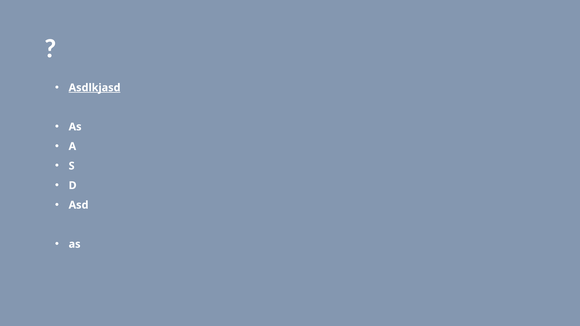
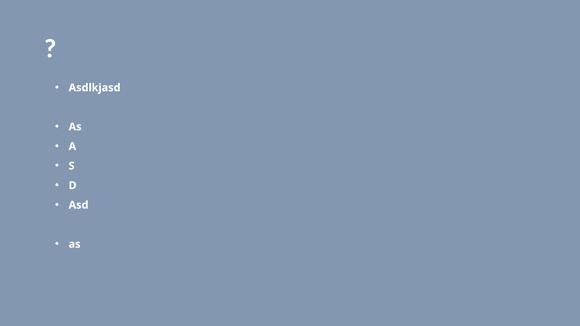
Asdlkjasd underline: present -> none (95, 88)
